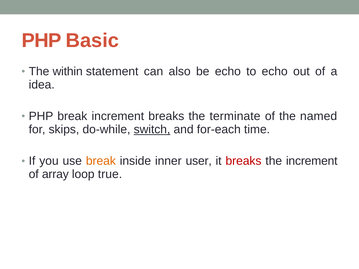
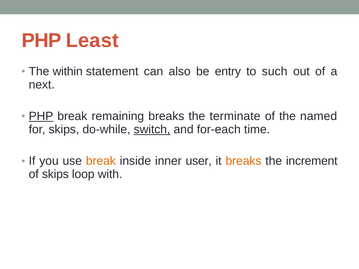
Basic: Basic -> Least (92, 41)
be echo: echo -> entry (228, 71)
to echo: echo -> such (275, 71)
idea: idea -> next (42, 85)
PHP underline: none -> present (41, 116)
break increment: increment -> remaining (118, 116)
breaks colour: red -> orange (243, 161)
of array: array -> skips (55, 174)
true: true -> with (110, 174)
